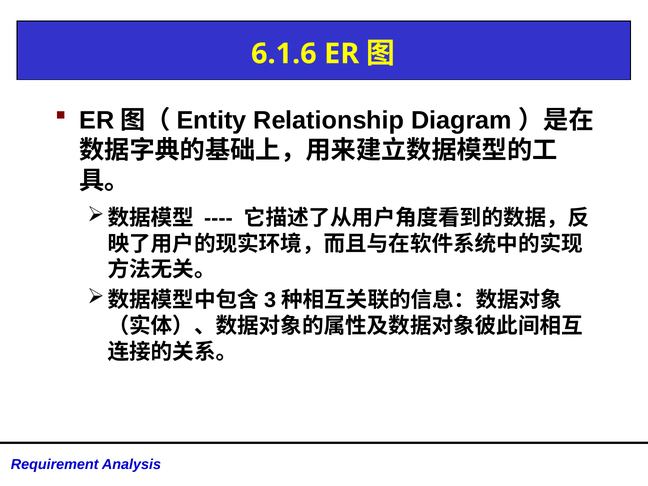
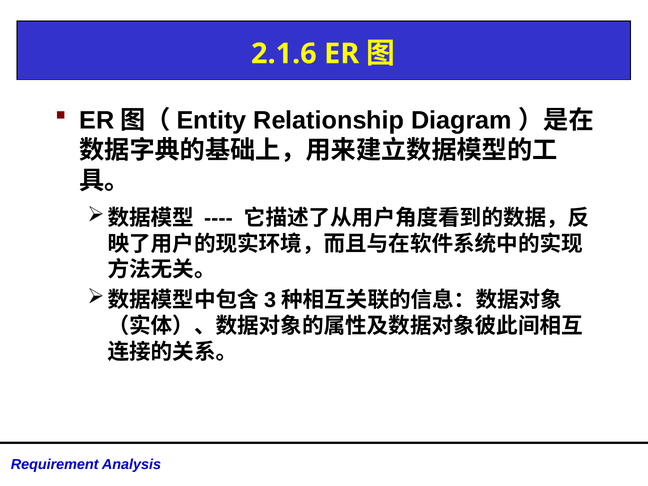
6.1.6: 6.1.6 -> 2.1.6 (284, 54)
